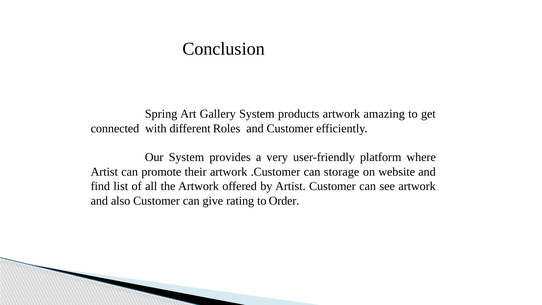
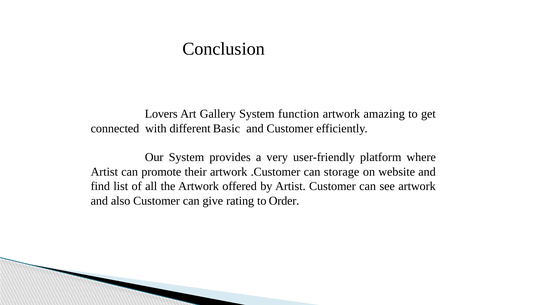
Spring: Spring -> Lovers (161, 114)
products: products -> function (299, 114)
Roles: Roles -> Basic (227, 128)
